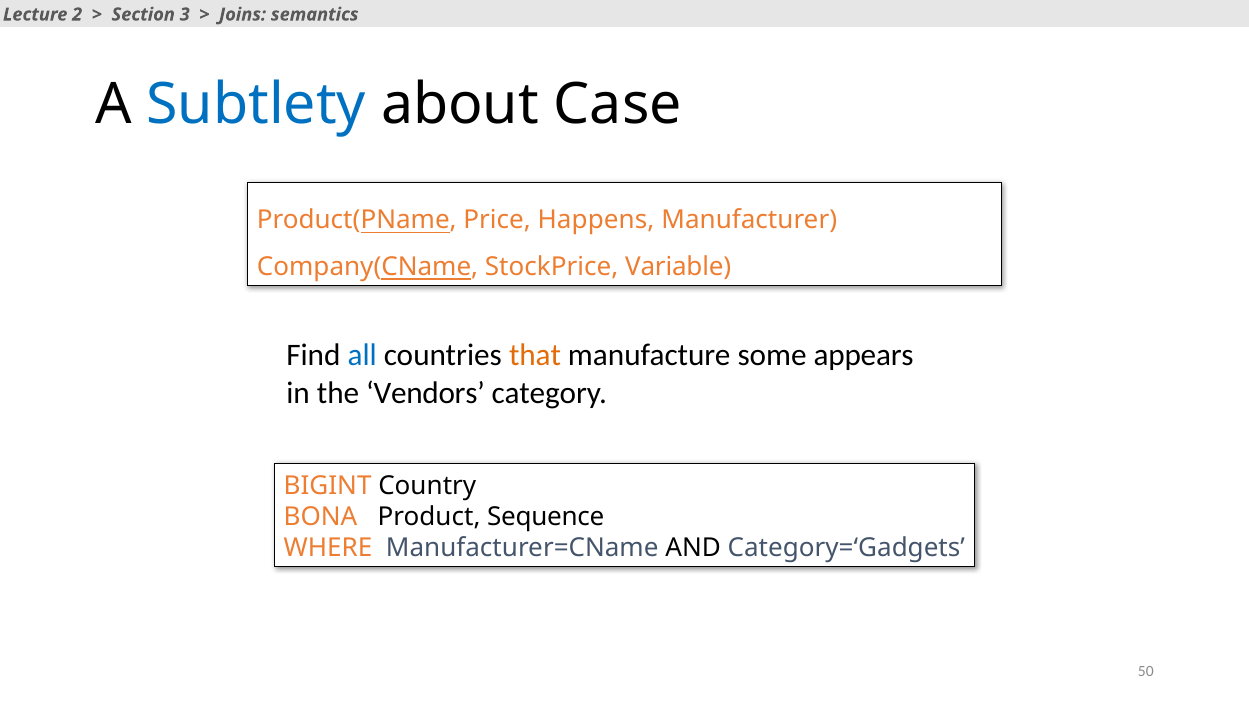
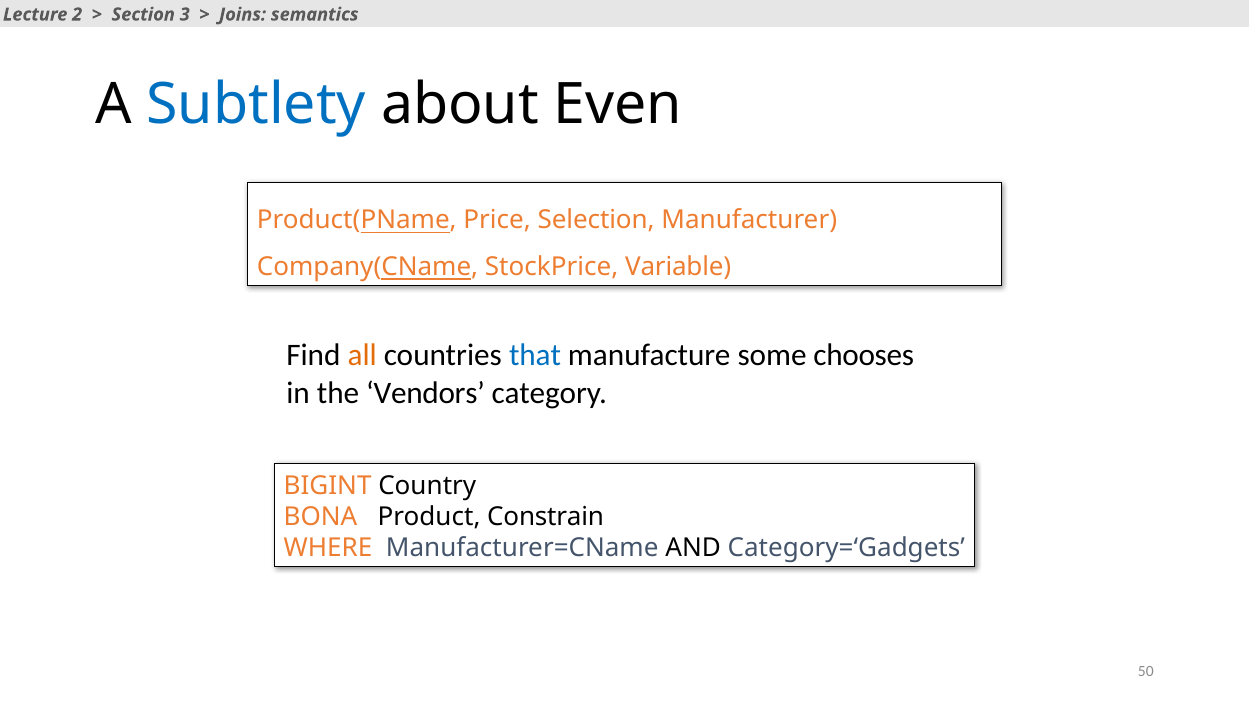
Case: Case -> Even (618, 105)
Happens: Happens -> Selection (596, 220)
all colour: blue -> orange (362, 355)
that colour: orange -> blue (535, 355)
appears: appears -> chooses (864, 355)
Sequence: Sequence -> Constrain (546, 517)
